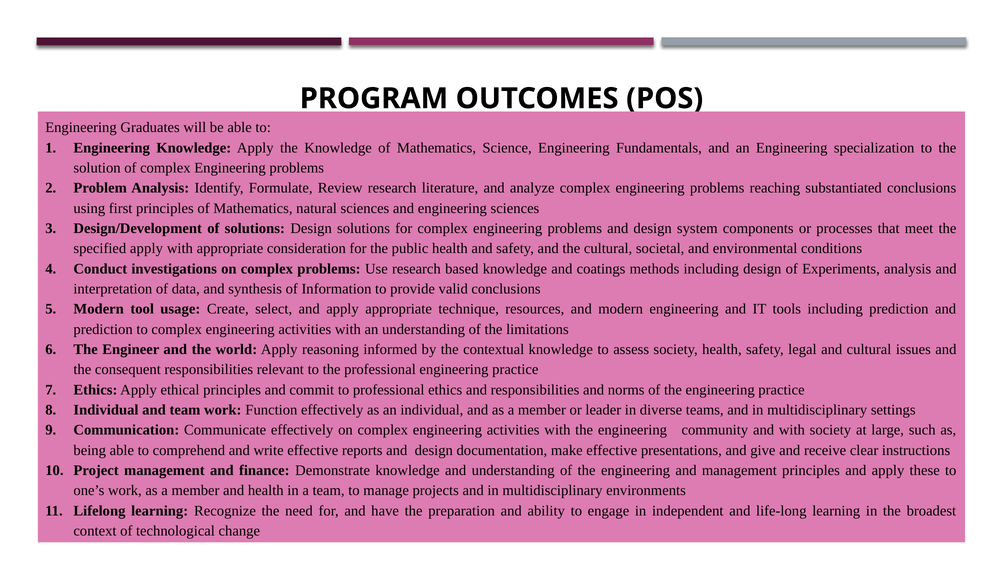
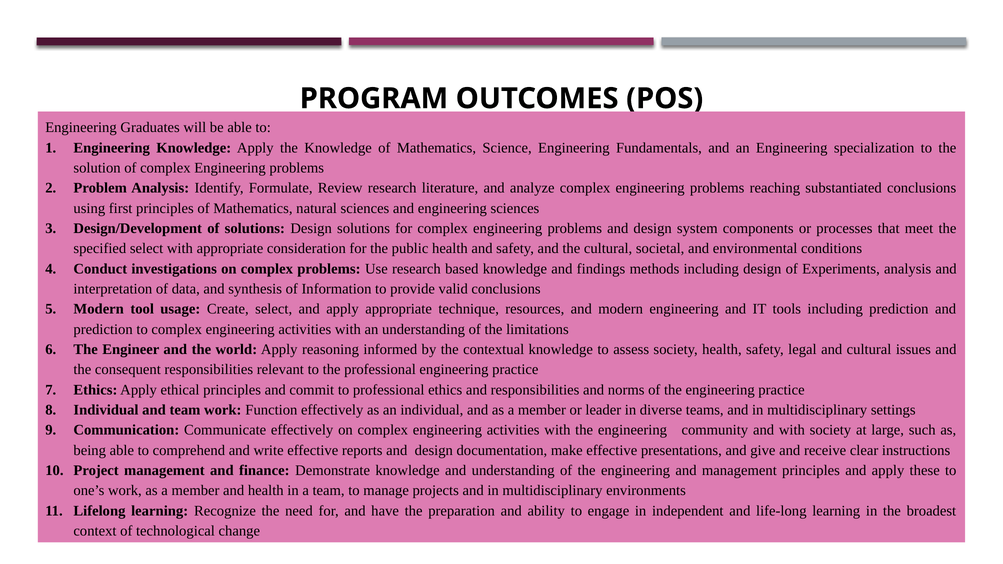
specified apply: apply -> select (147, 249)
coatings: coatings -> findings (601, 269)
